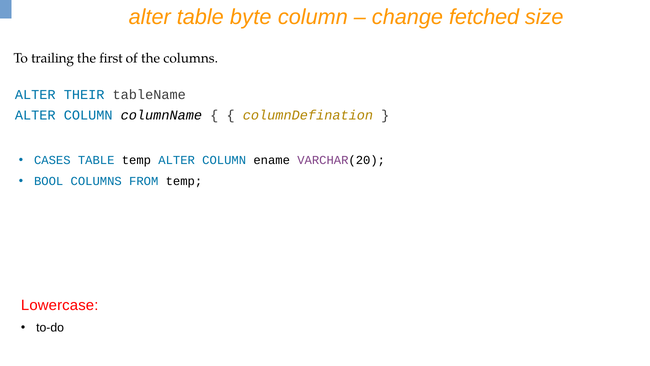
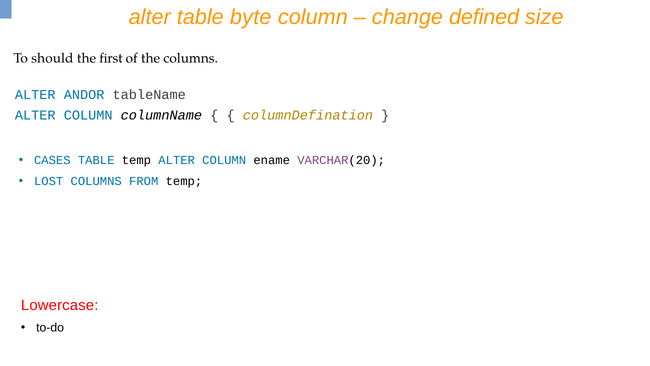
fetched: fetched -> defined (484, 17)
trailing: trailing -> should (52, 58)
THEIR: THEIR -> ANDOR (84, 95)
BOOL: BOOL -> LOST (49, 181)
